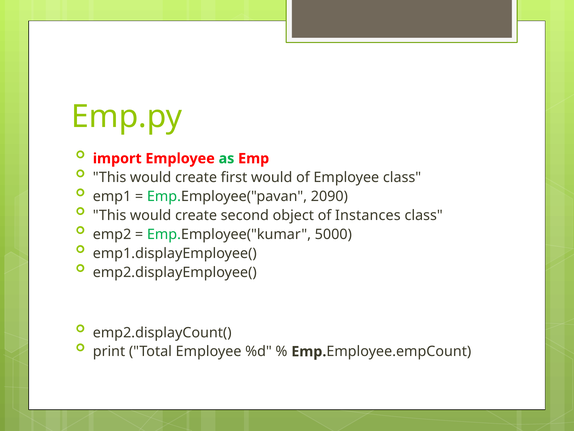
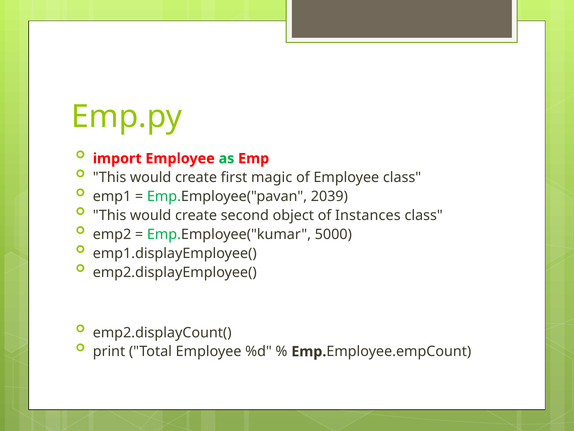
first would: would -> magic (272, 177)
2090: 2090 -> 2039 (329, 196)
